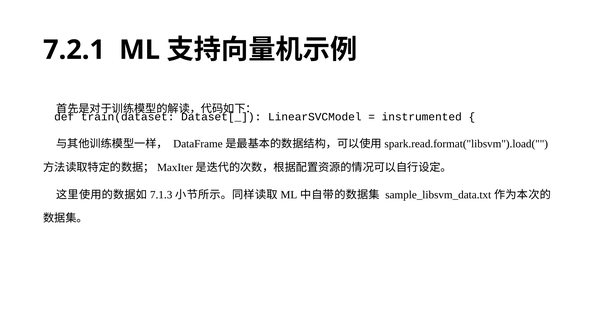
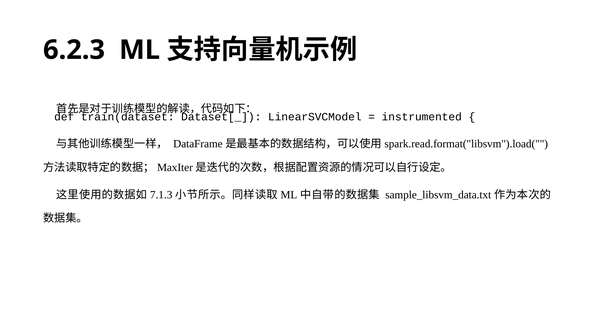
7.2.1: 7.2.1 -> 6.2.3 (74, 50)
